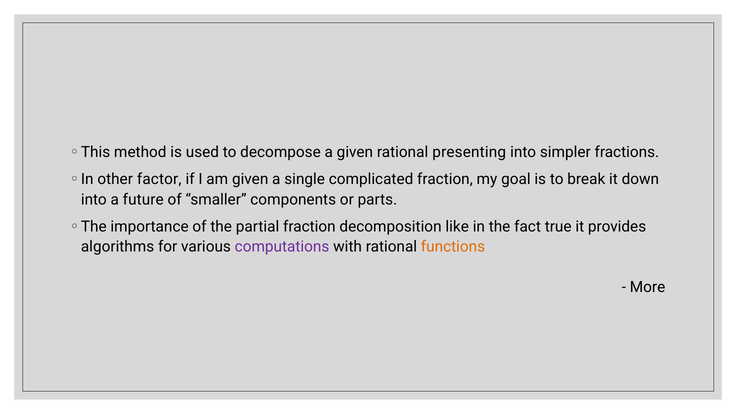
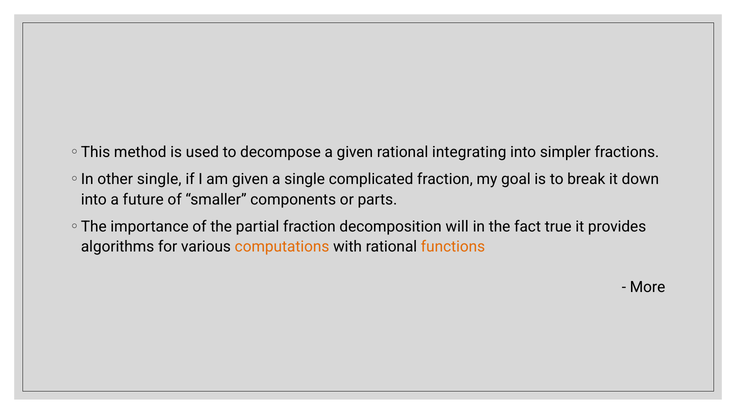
presenting: presenting -> integrating (469, 152)
other factor: factor -> single (159, 179)
like: like -> will (457, 227)
computations colour: purple -> orange (282, 247)
